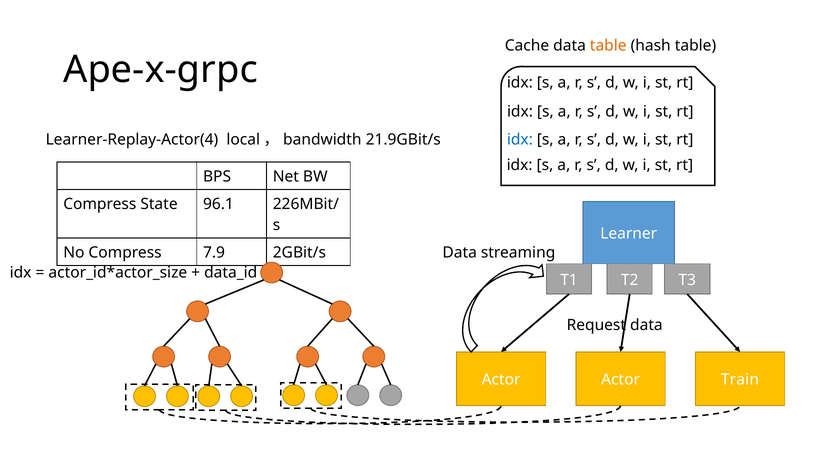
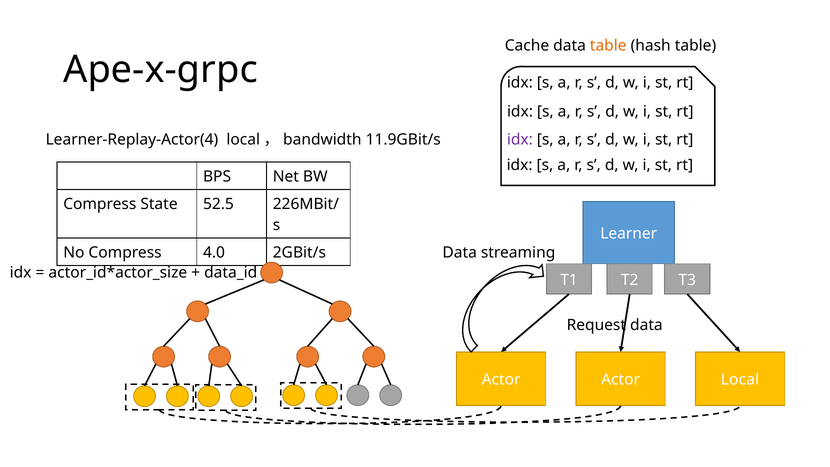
idx colour: blue -> purple (520, 139)
21.9GBit/s: 21.9GBit/s -> 11.9GBit/s (403, 139)
96.1: 96.1 -> 52.5 (218, 204)
7.9: 7.9 -> 4.0 (214, 253)
Train: Train -> Local (740, 380)
